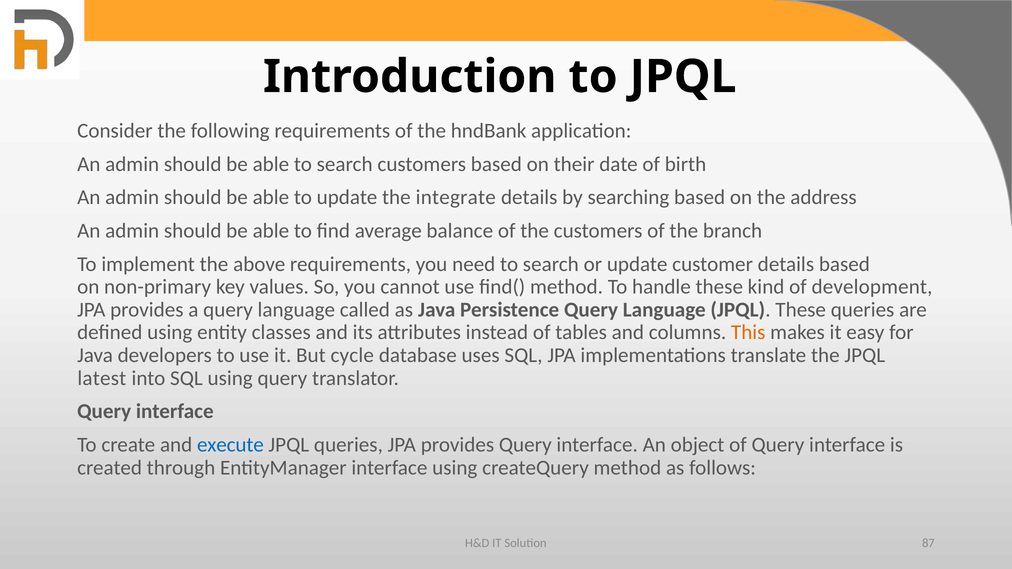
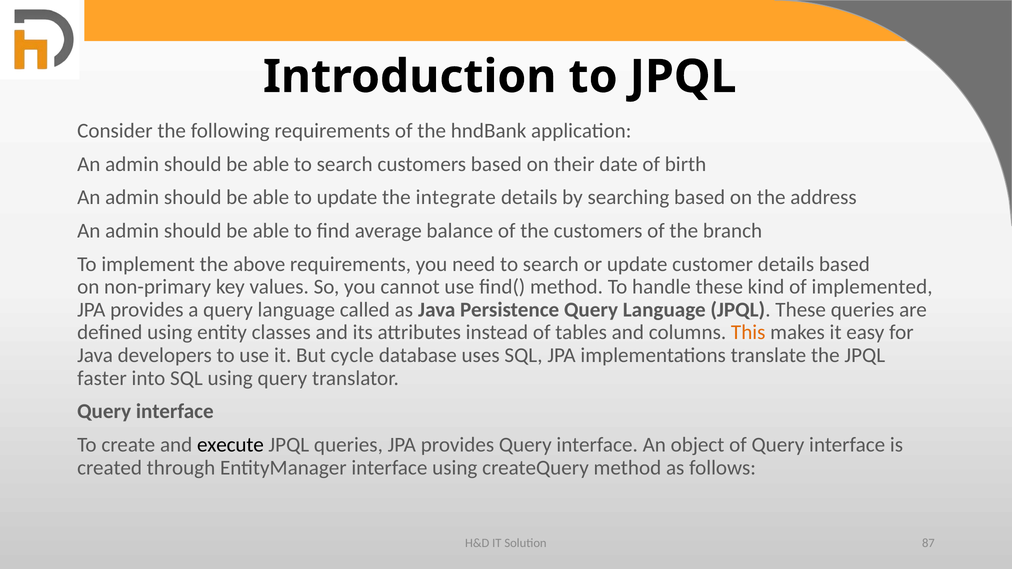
development: development -> implemented (872, 287)
latest: latest -> faster (102, 378)
execute colour: blue -> black (230, 445)
